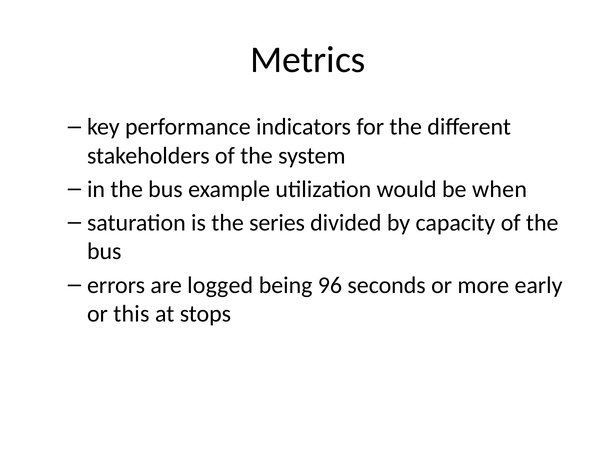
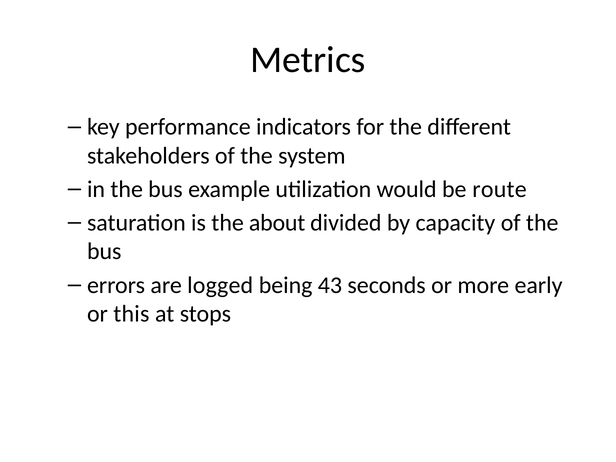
when: when -> route (500, 189)
series: series -> about (277, 223)
96: 96 -> 43 (330, 285)
